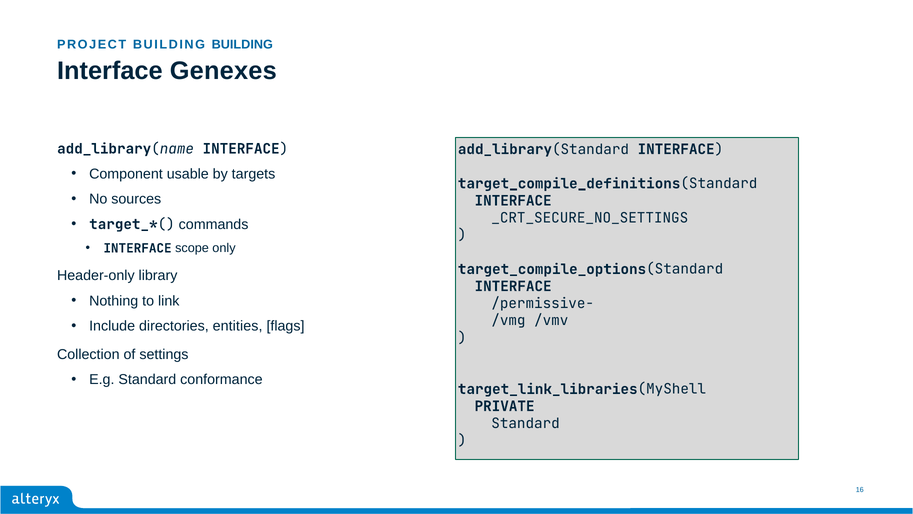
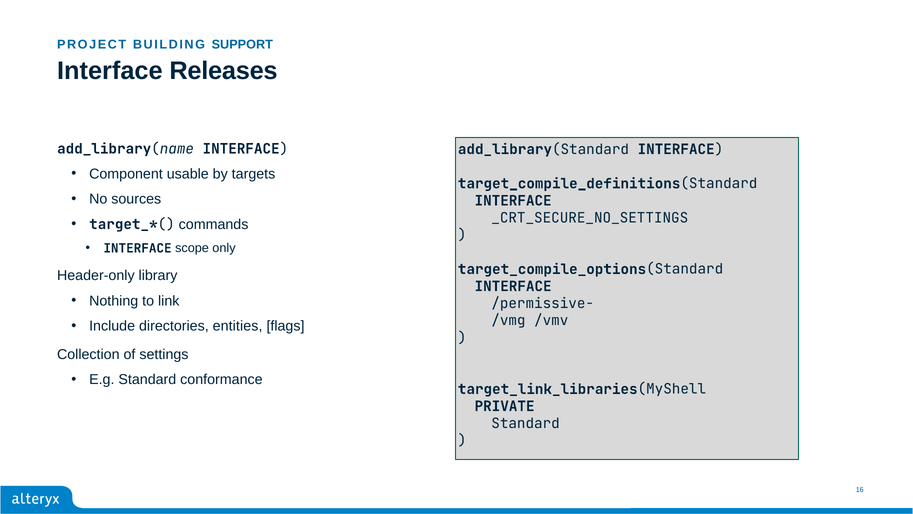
BUILDING BUILDING: BUILDING -> SUPPORT (242, 44)
Genexes: Genexes -> Releases (224, 71)
